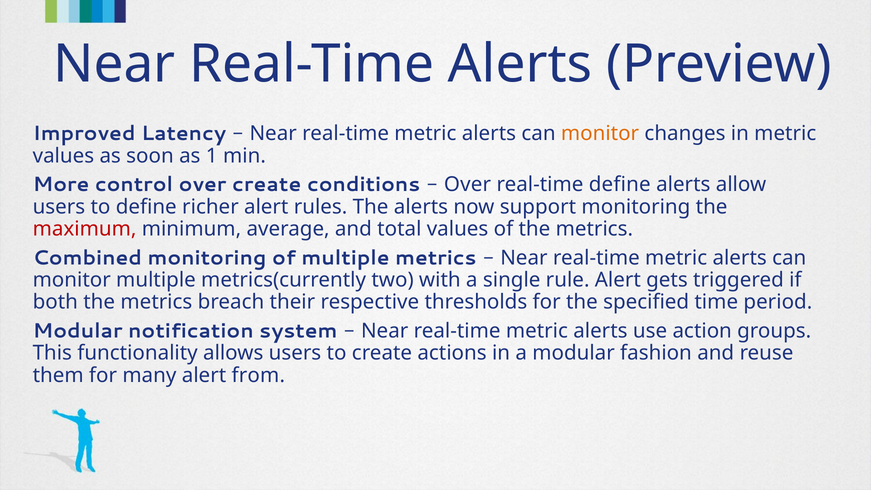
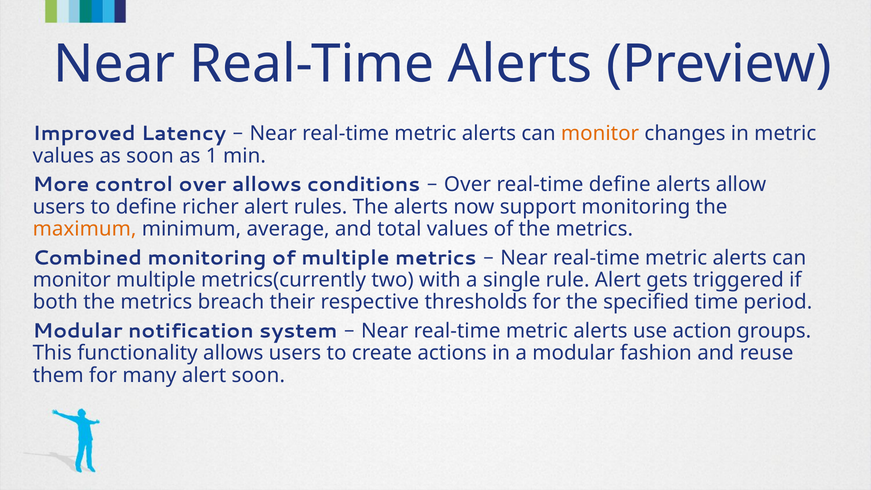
over create: create -> allows (267, 185)
maximum colour: red -> orange (85, 229)
alert from: from -> soon (258, 375)
